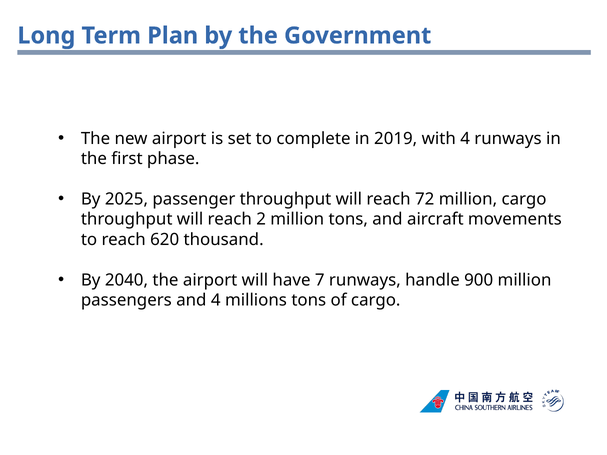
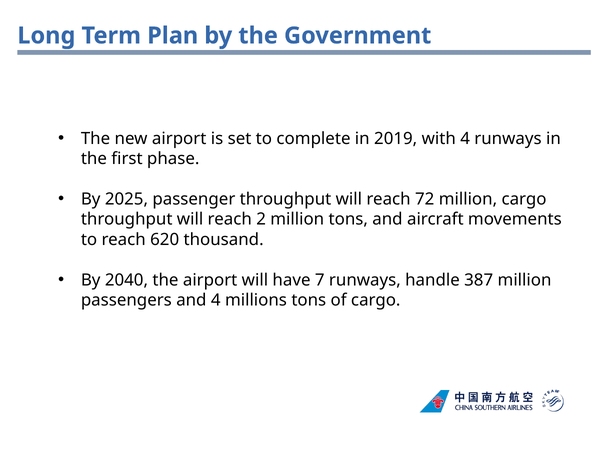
900: 900 -> 387 (479, 280)
